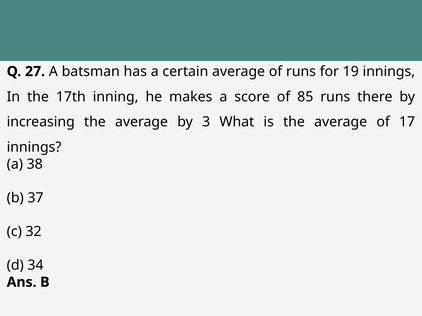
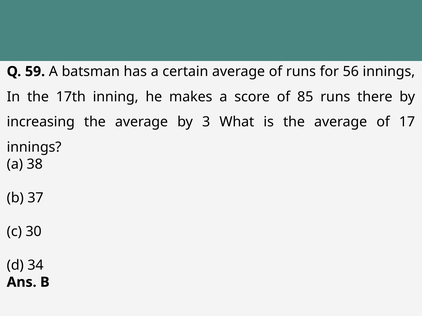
27: 27 -> 59 (35, 72)
19: 19 -> 56 (351, 72)
32: 32 -> 30 (34, 232)
